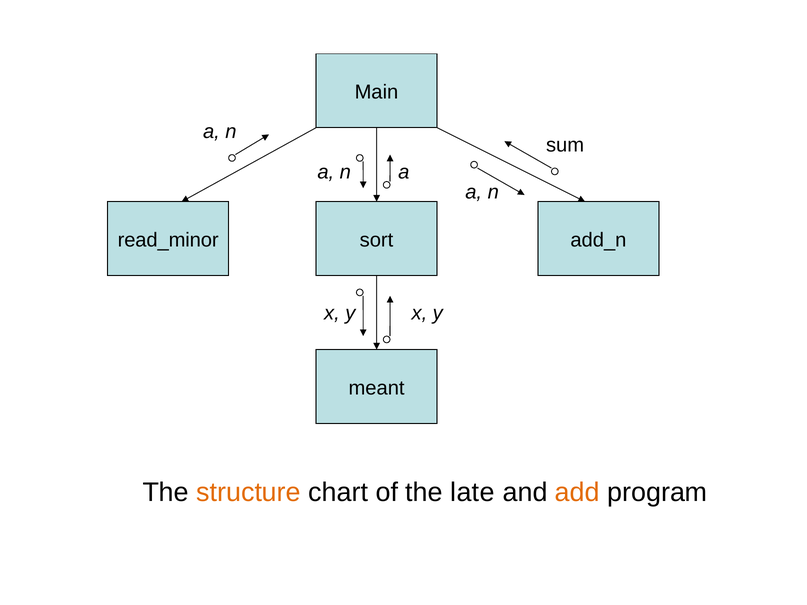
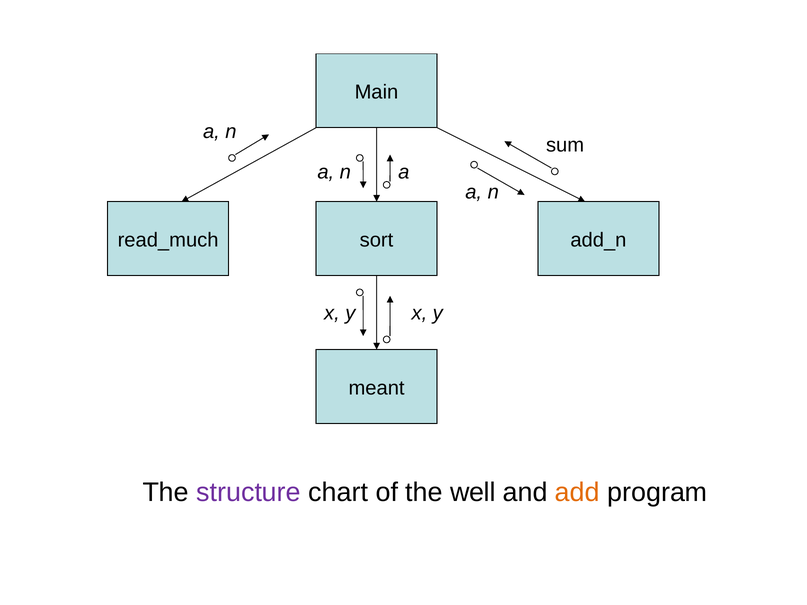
read_minor: read_minor -> read_much (168, 240)
structure colour: orange -> purple (249, 493)
late: late -> well (473, 493)
